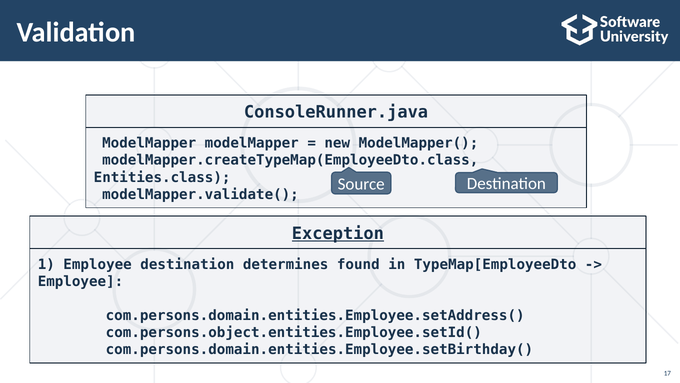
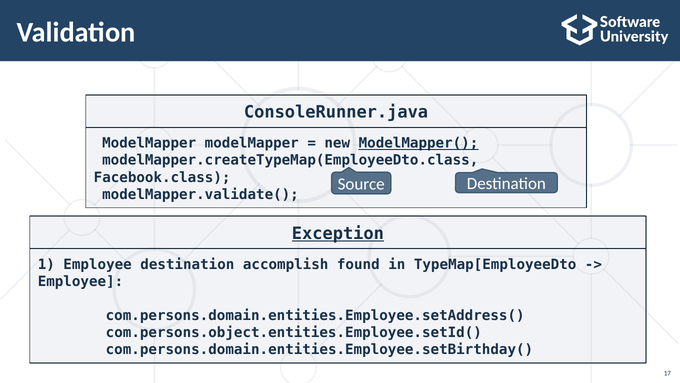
ModelMapper( underline: none -> present (418, 143)
Entities.class: Entities.class -> Facebook.class (162, 177)
determines: determines -> accomplish (286, 264)
